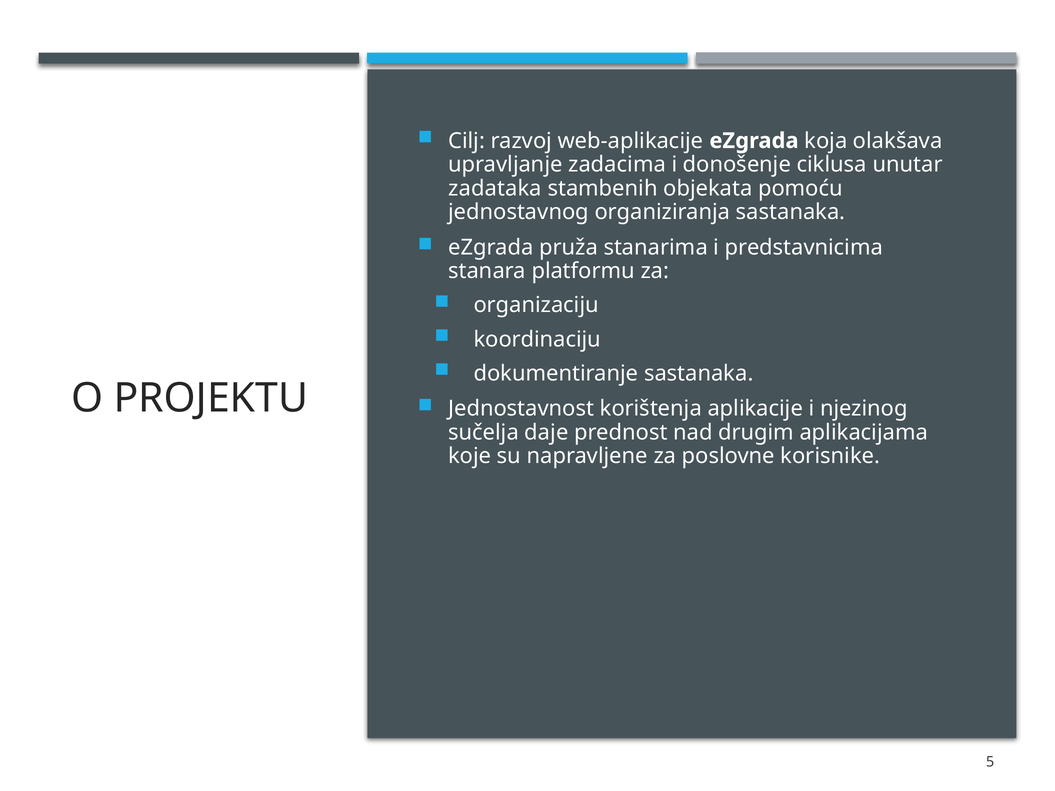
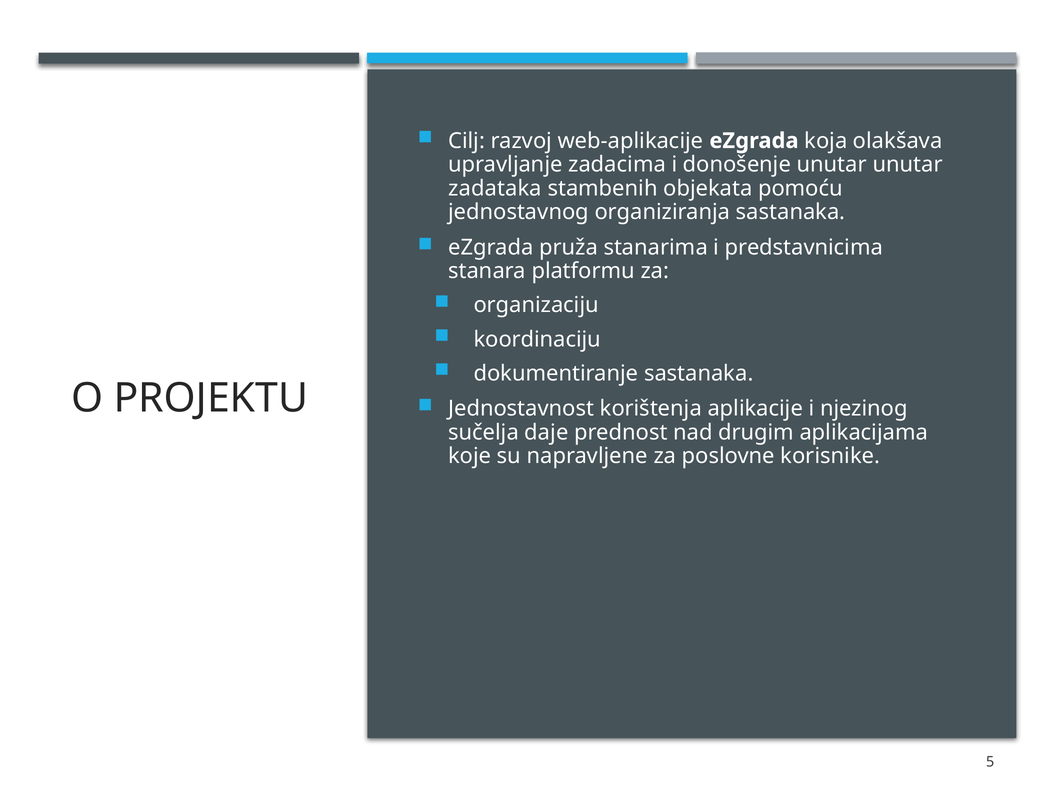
donošenje ciklusa: ciklusa -> unutar (832, 165)
